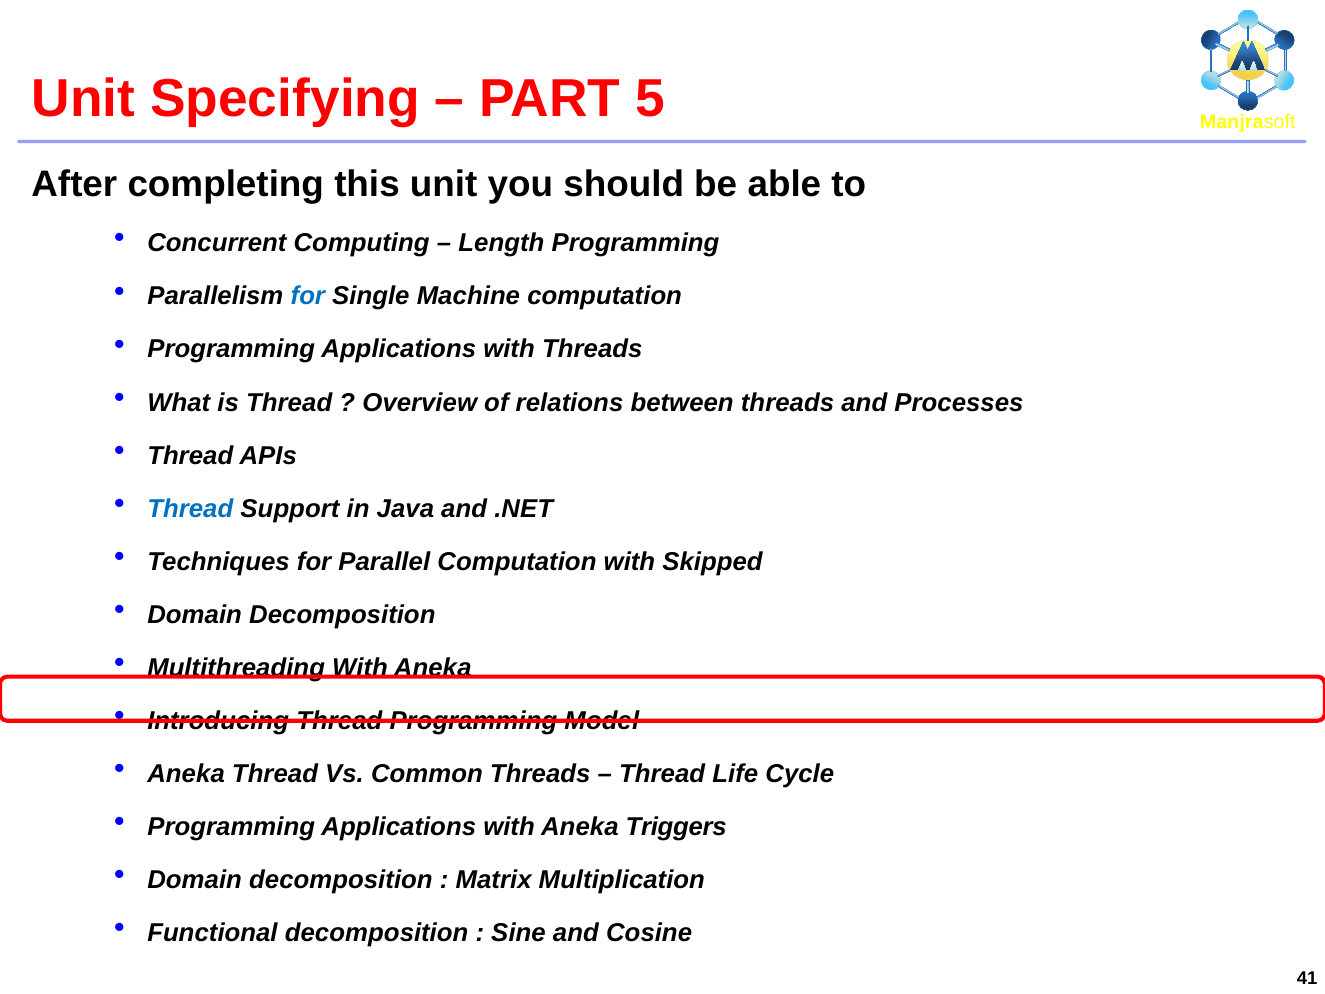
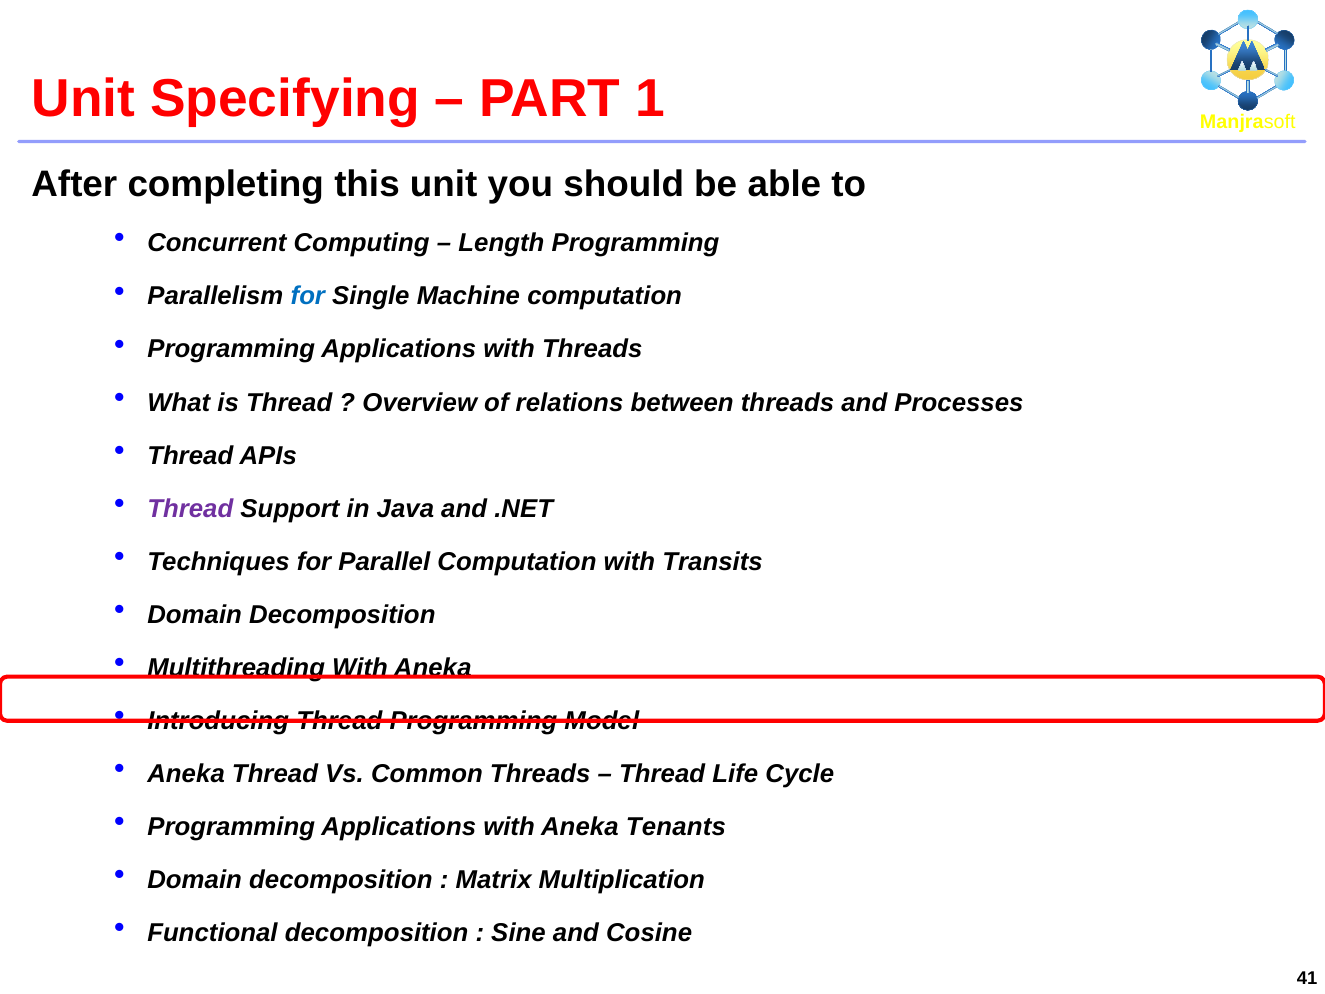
5: 5 -> 1 (650, 99)
Thread colour: blue -> purple (190, 509)
Skipped: Skipped -> Transits (713, 562)
Triggers: Triggers -> Tenants (676, 827)
